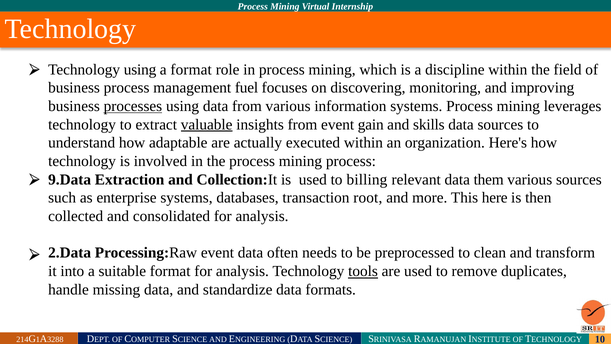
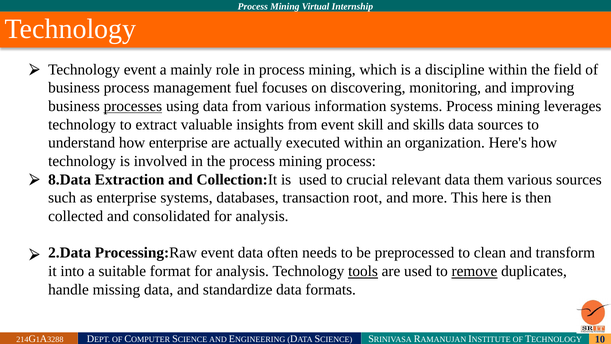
Technology using: using -> event (140, 69)
a format: format -> mainly (191, 69)
valuable underline: present -> none (207, 124)
gain: gain -> skill (371, 124)
how adaptable: adaptable -> enterprise (178, 143)
9.Data: 9.Data -> 8.Data (70, 179)
billing: billing -> crucial (367, 179)
remove underline: none -> present (474, 271)
